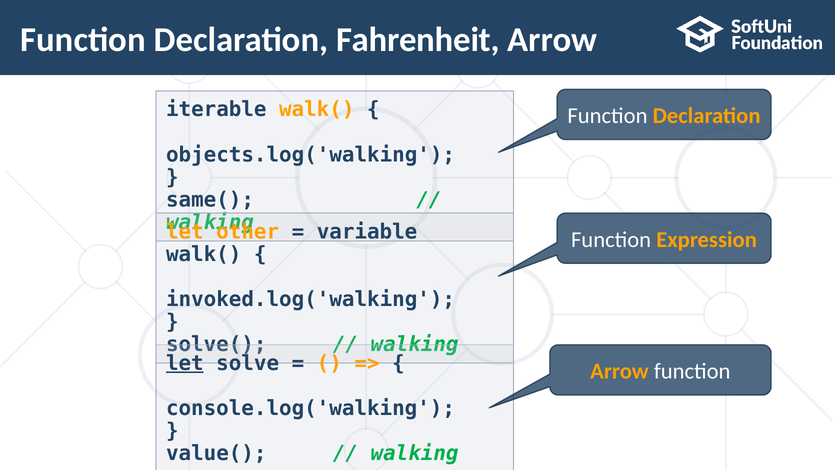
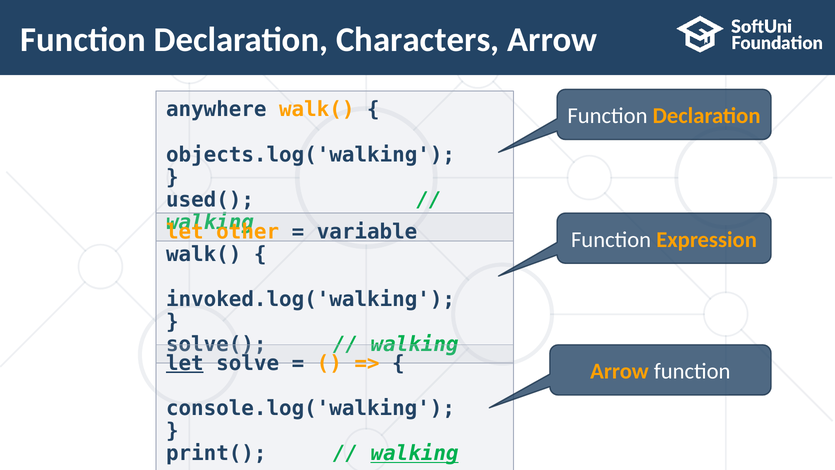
Fahrenheit: Fahrenheit -> Characters (418, 40)
iterable: iterable -> anywhere (216, 109)
same(: same( -> used( (210, 200)
value(: value( -> print( (216, 453)
walking underline: none -> present (415, 453)
